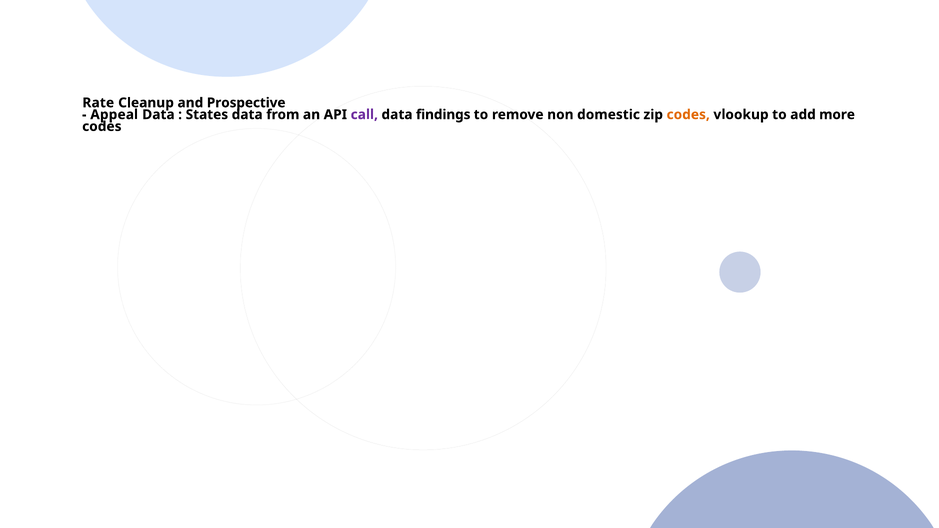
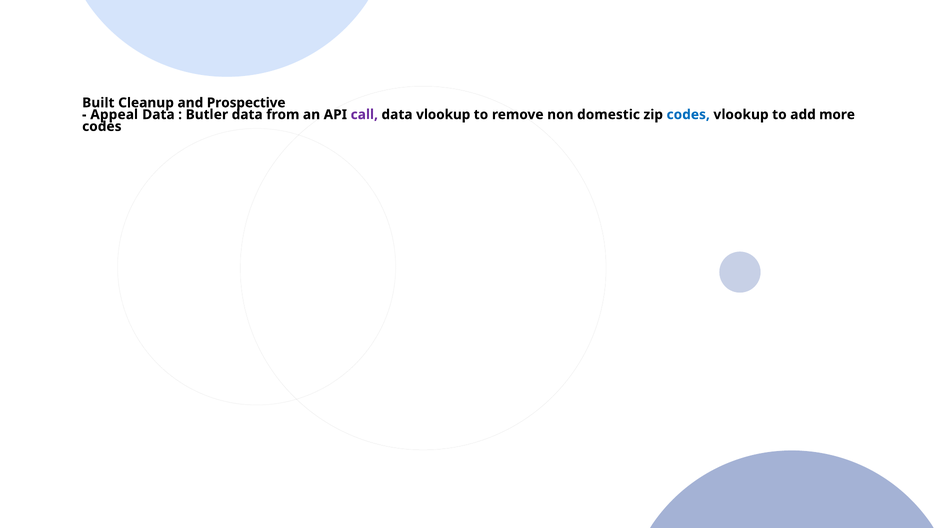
Rate: Rate -> Built (98, 103)
States: States -> Butler (207, 115)
data findings: findings -> vlookup (443, 115)
codes colour: orange -> blue (688, 115)
